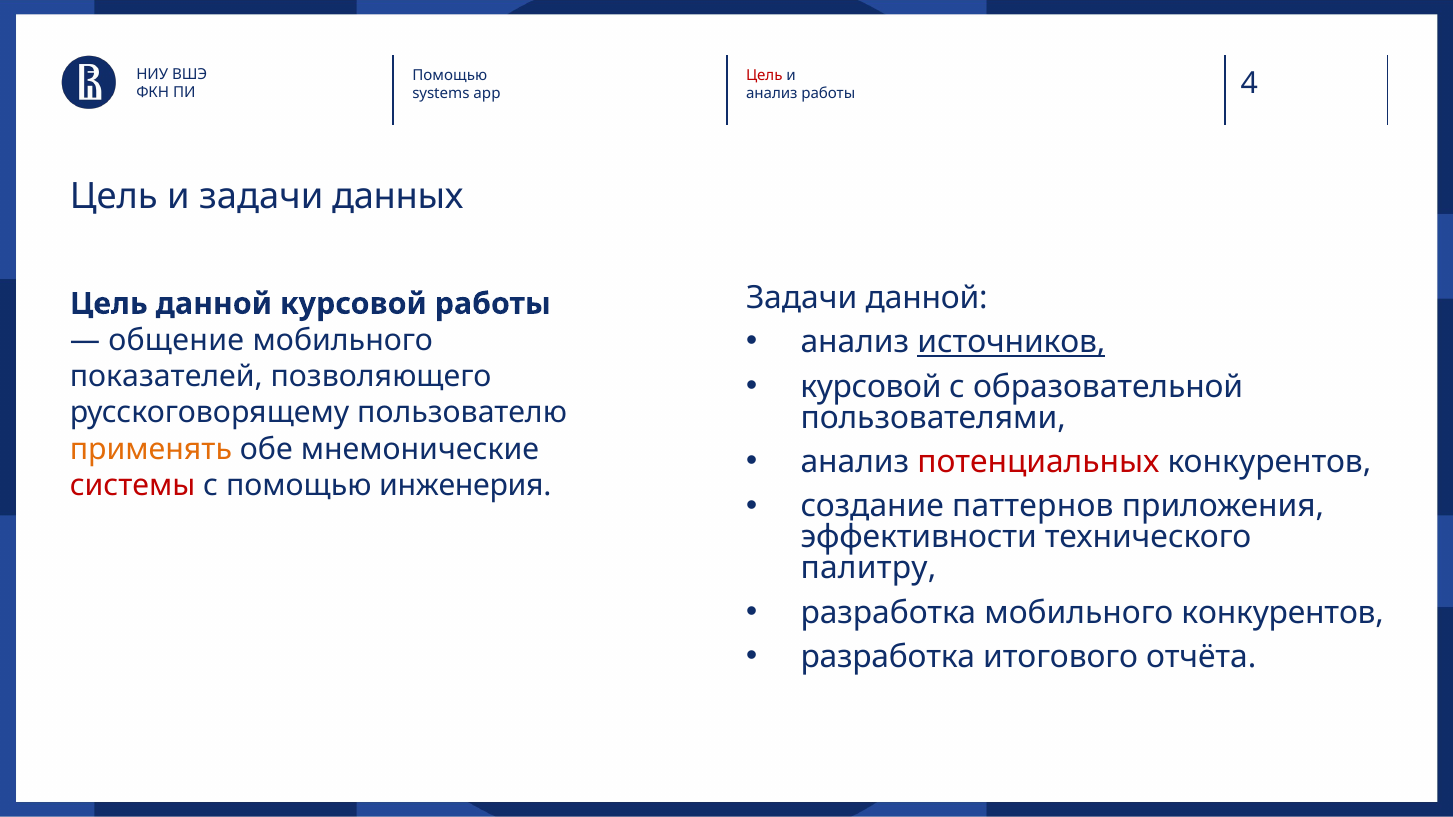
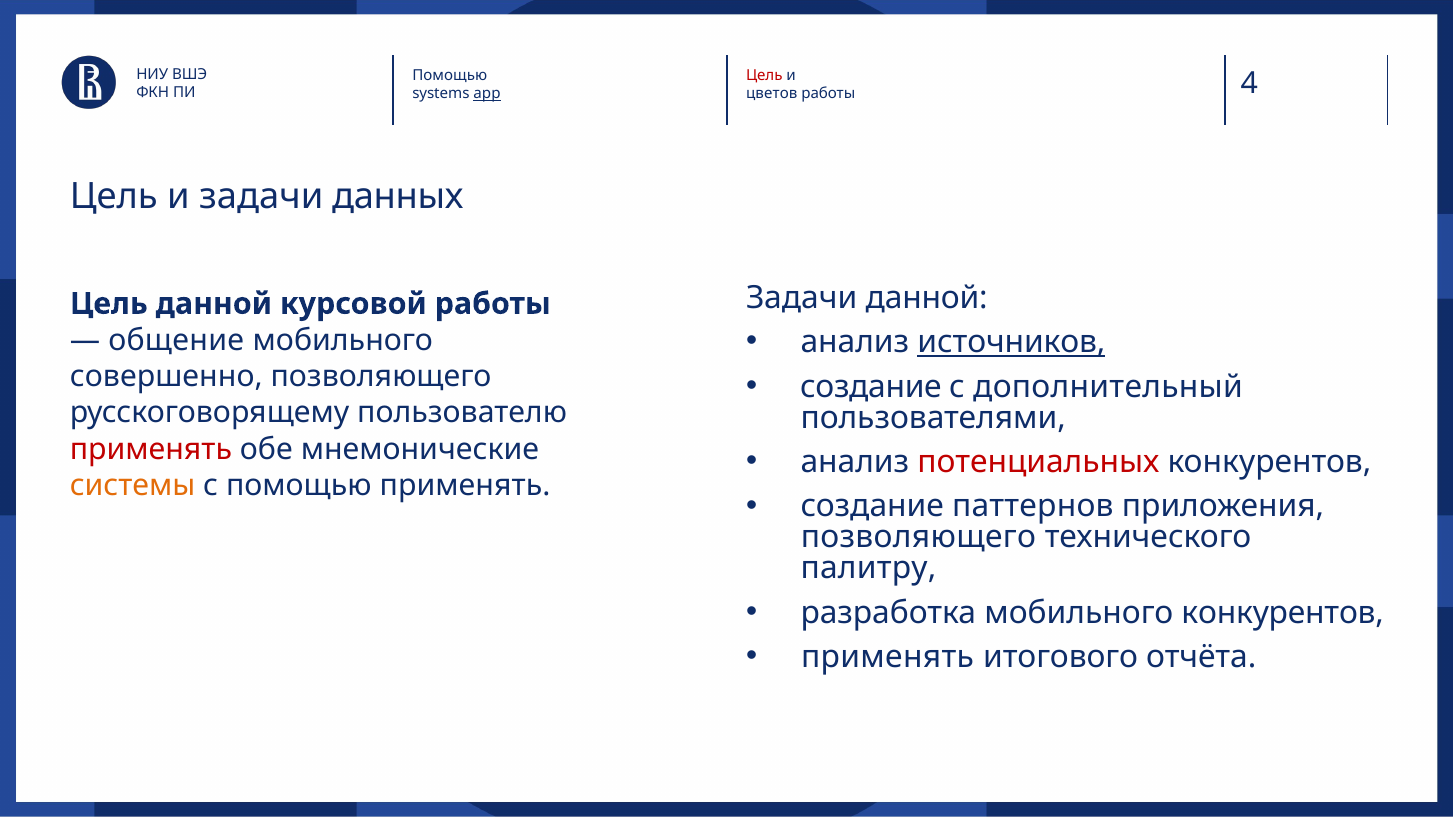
app underline: none -> present (487, 94)
анализ: анализ -> цветов (772, 94)
показателей: показателей -> совершенно (166, 377)
курсовой: курсовой -> создание (871, 387)
образовательной: образовательной -> дополнительный (1108, 387)
применять colour: orange -> red (151, 449)
системы colour: red -> orange (133, 486)
помощью инженерия: инженерия -> применять (465, 486)
эффективности: эффективности -> позволяющего (918, 538)
разработка: разработка -> применять (888, 657)
